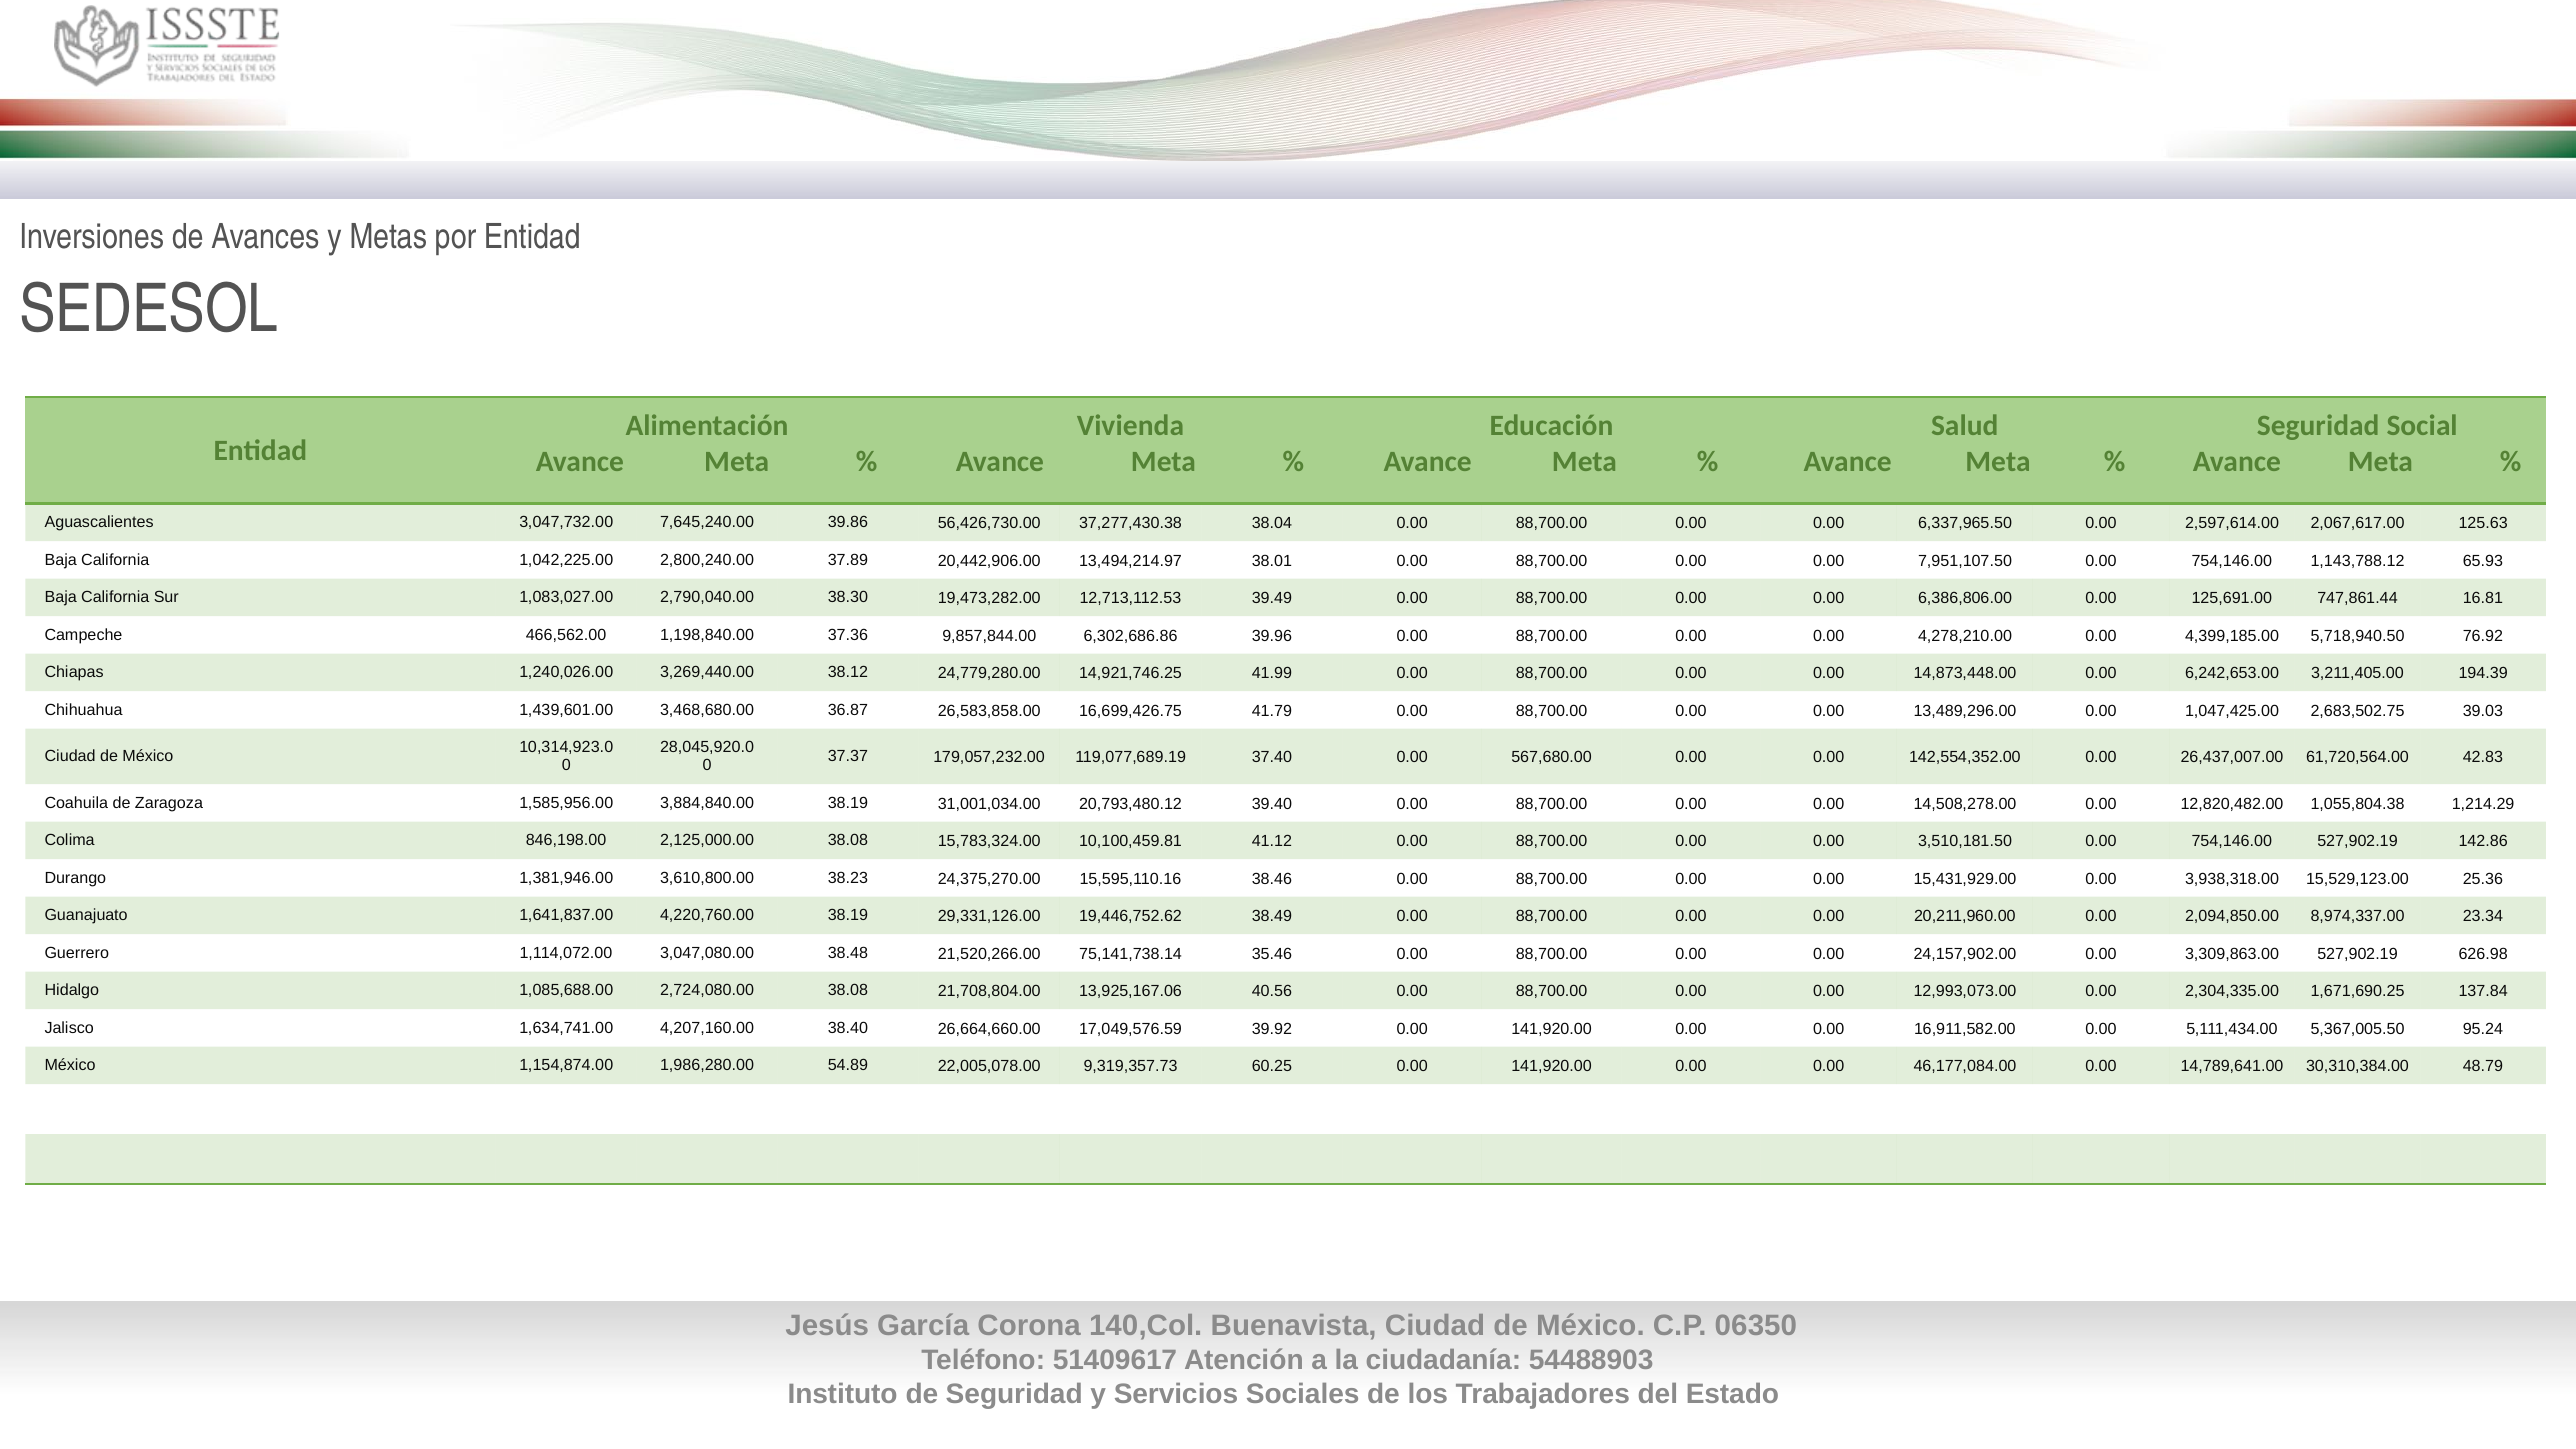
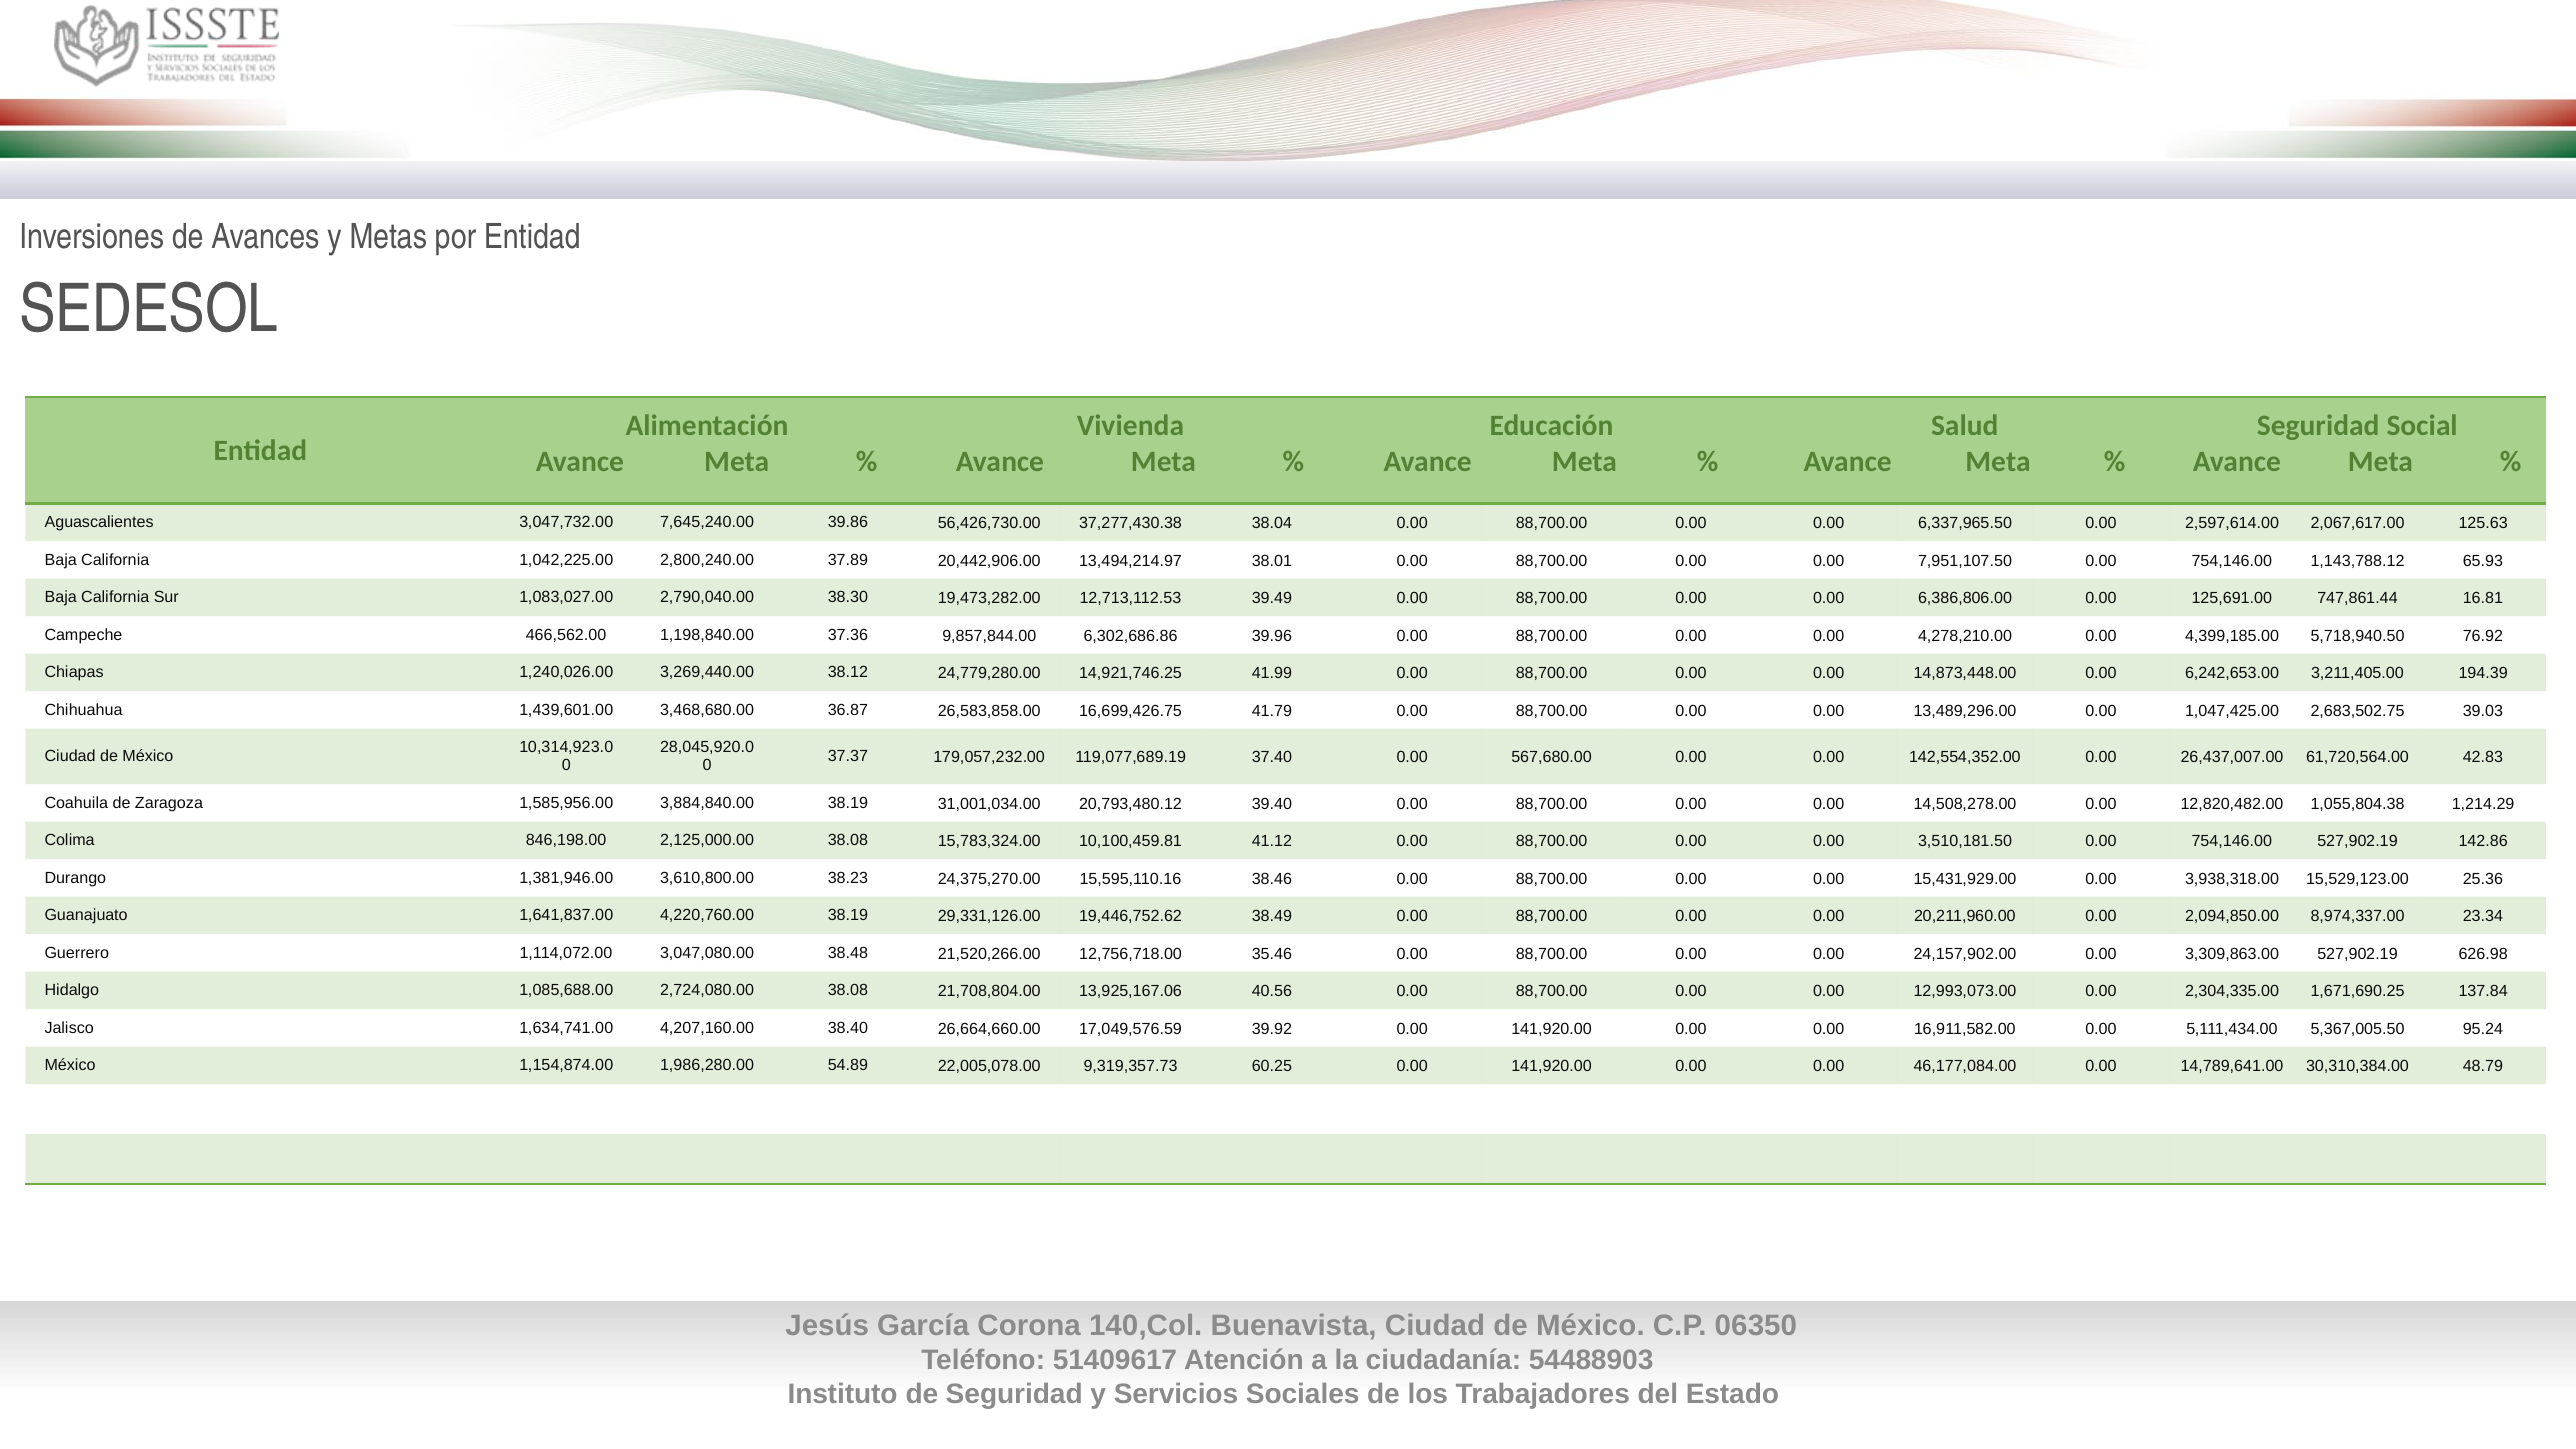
75,141,738.14: 75,141,738.14 -> 12,756,718.00 (1131, 954)
